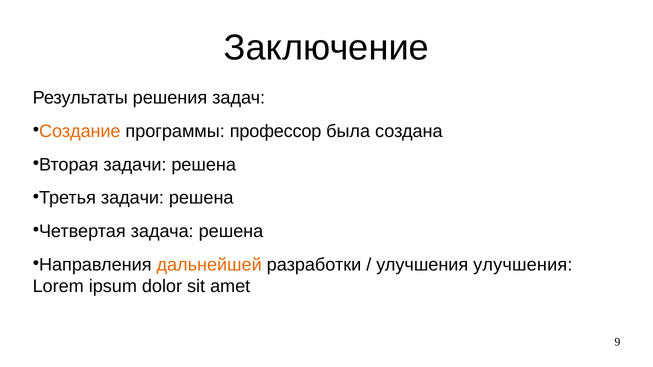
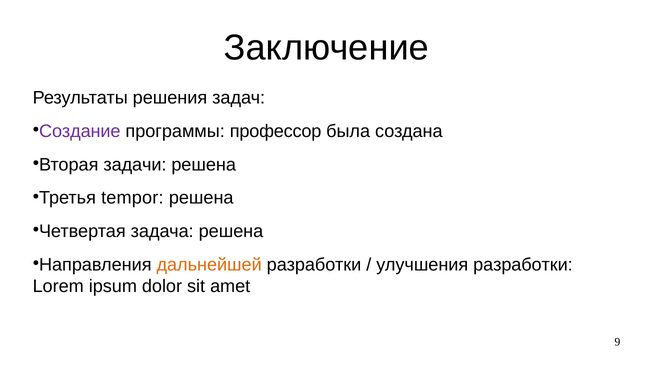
Создание colour: orange -> purple (80, 131)
Третья задачи: задачи -> tempor (132, 198)
улучшения улучшения: улучшения -> разработки (523, 265)
